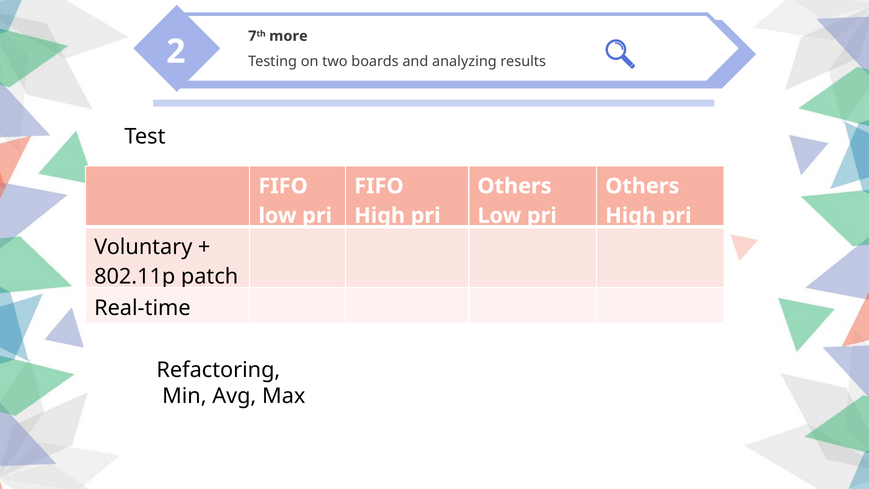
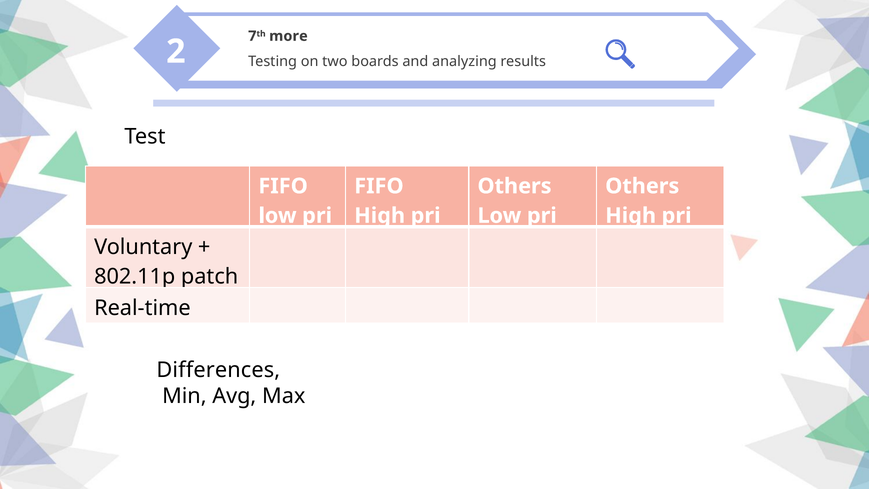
Refactoring: Refactoring -> Differences (218, 370)
